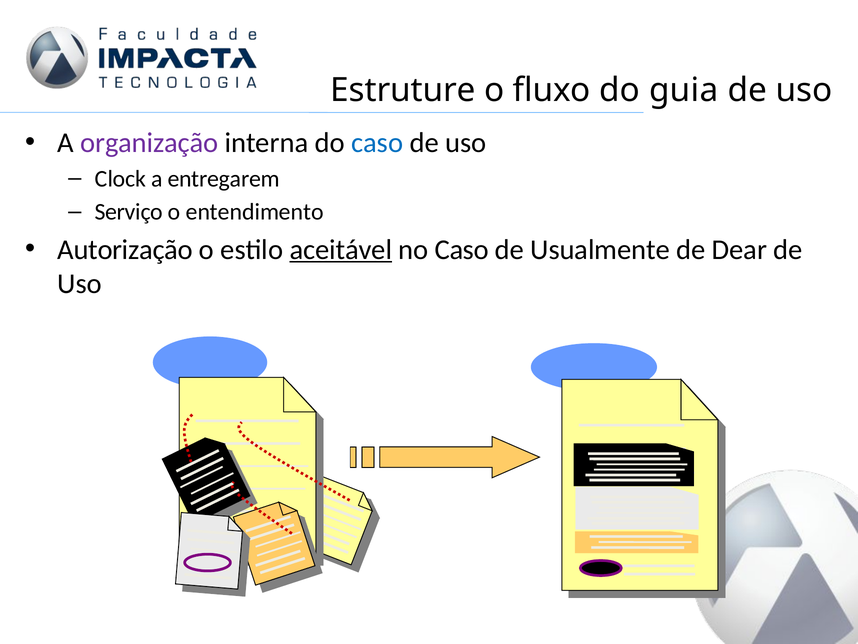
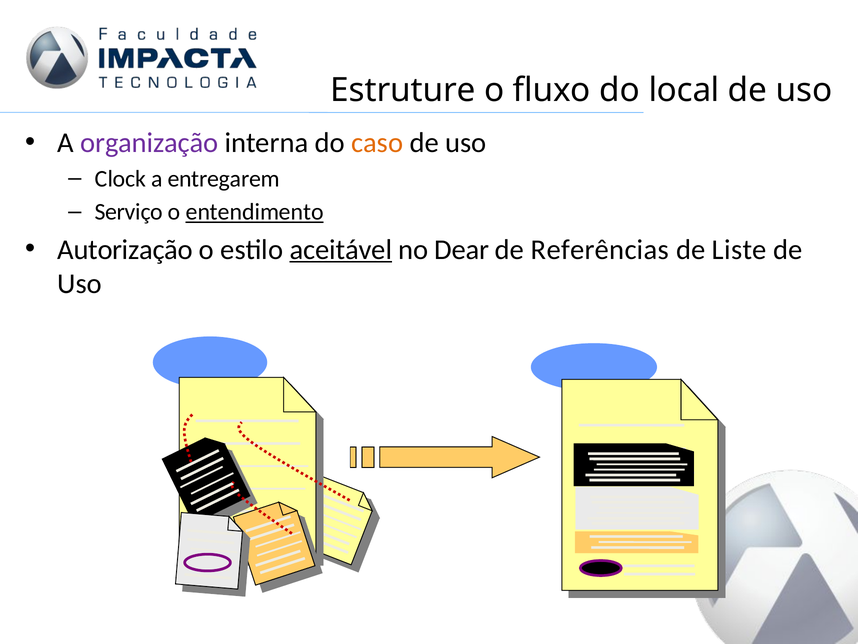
guia: guia -> local (684, 90)
caso colour: blue -> orange (377, 143)
entendimento underline: none -> present (255, 212)
no Caso: Caso -> Dear (462, 249)
Usualmente: Usualmente -> Referências (600, 249)
Dear: Dear -> Liste (739, 249)
